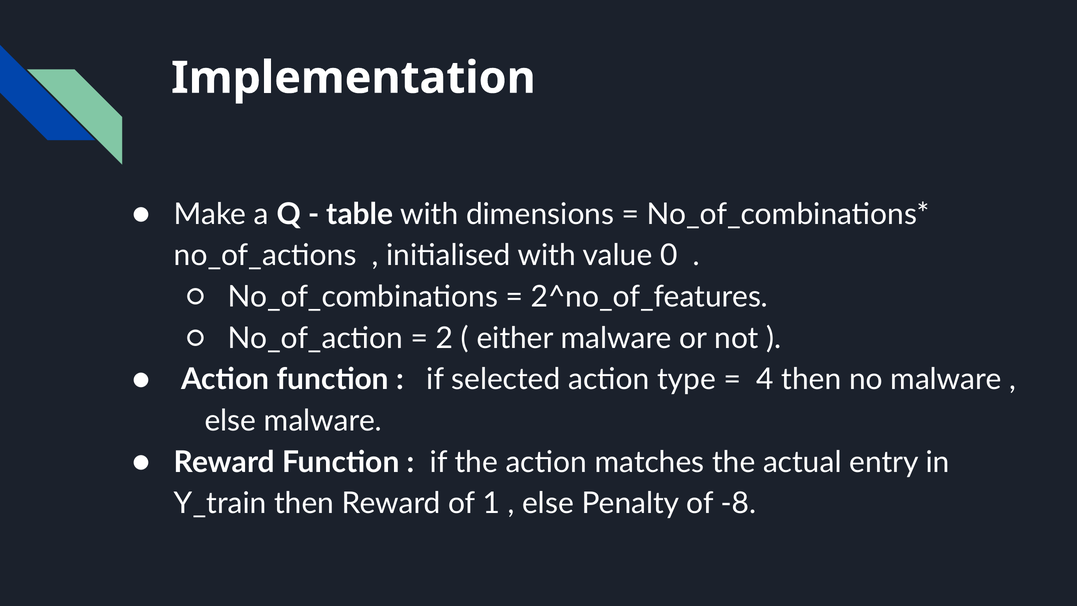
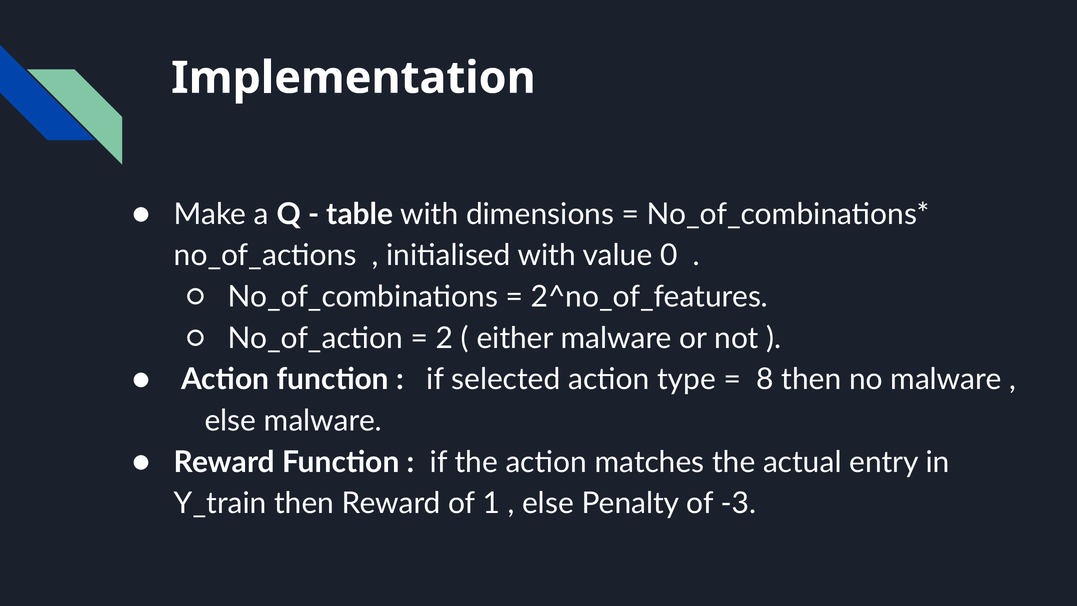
4: 4 -> 8 (765, 379)
-8: -8 -> -3 (738, 503)
